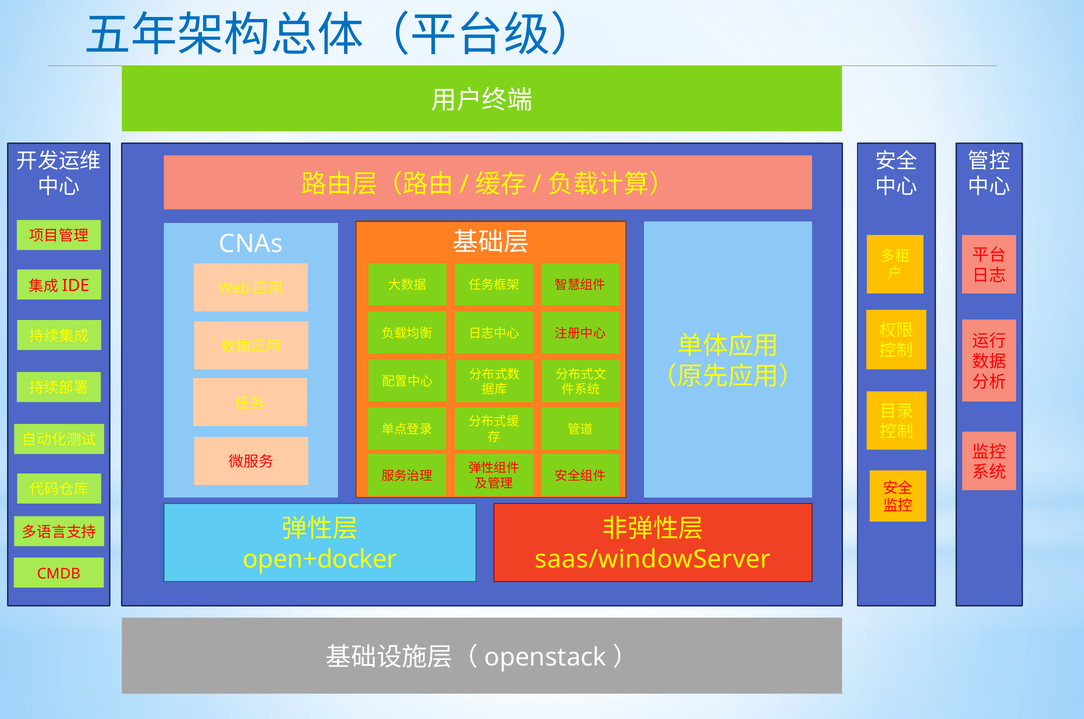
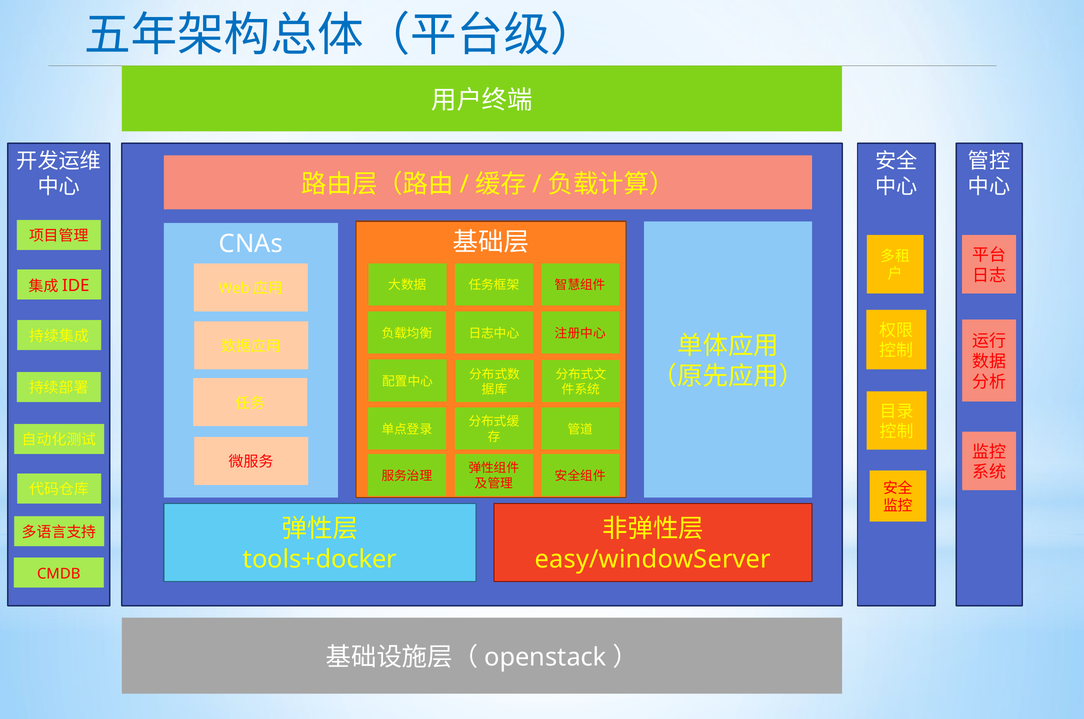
open+docker: open+docker -> tools+docker (320, 559)
saas/windowServer: saas/windowServer -> easy/windowServer (653, 559)
